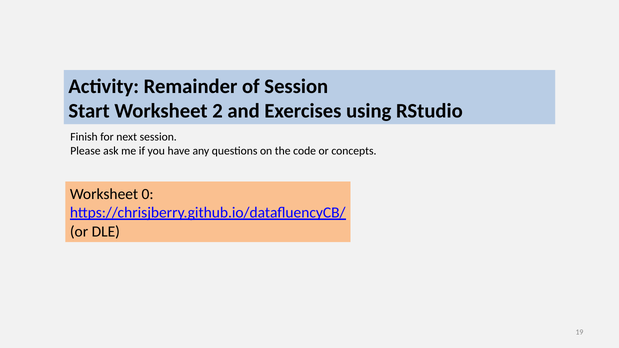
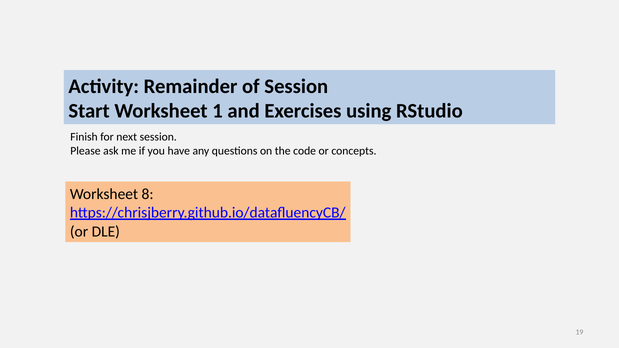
2: 2 -> 1 (218, 111)
0: 0 -> 8 (148, 194)
